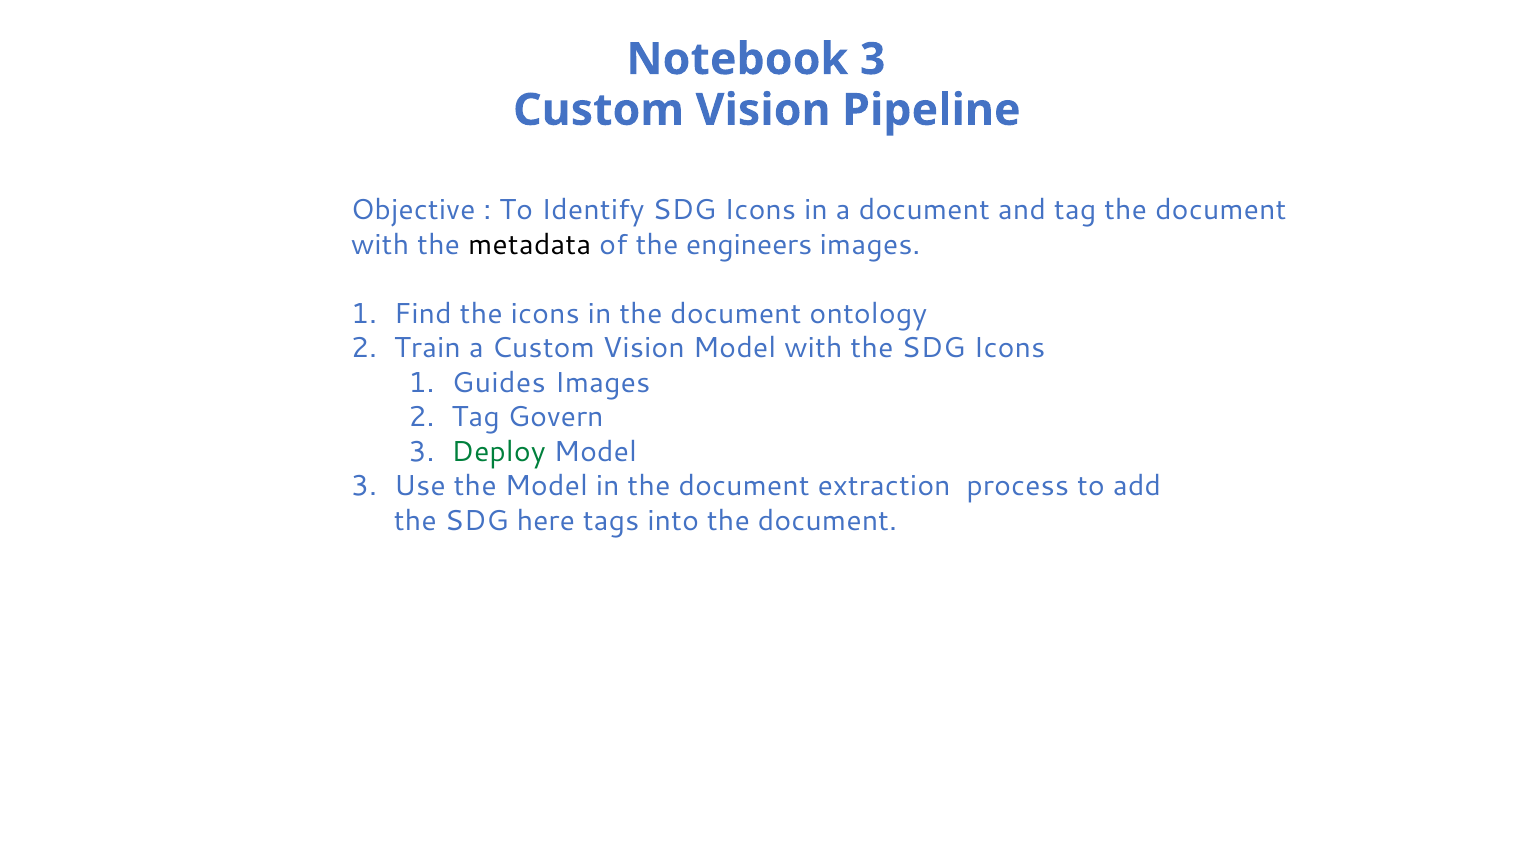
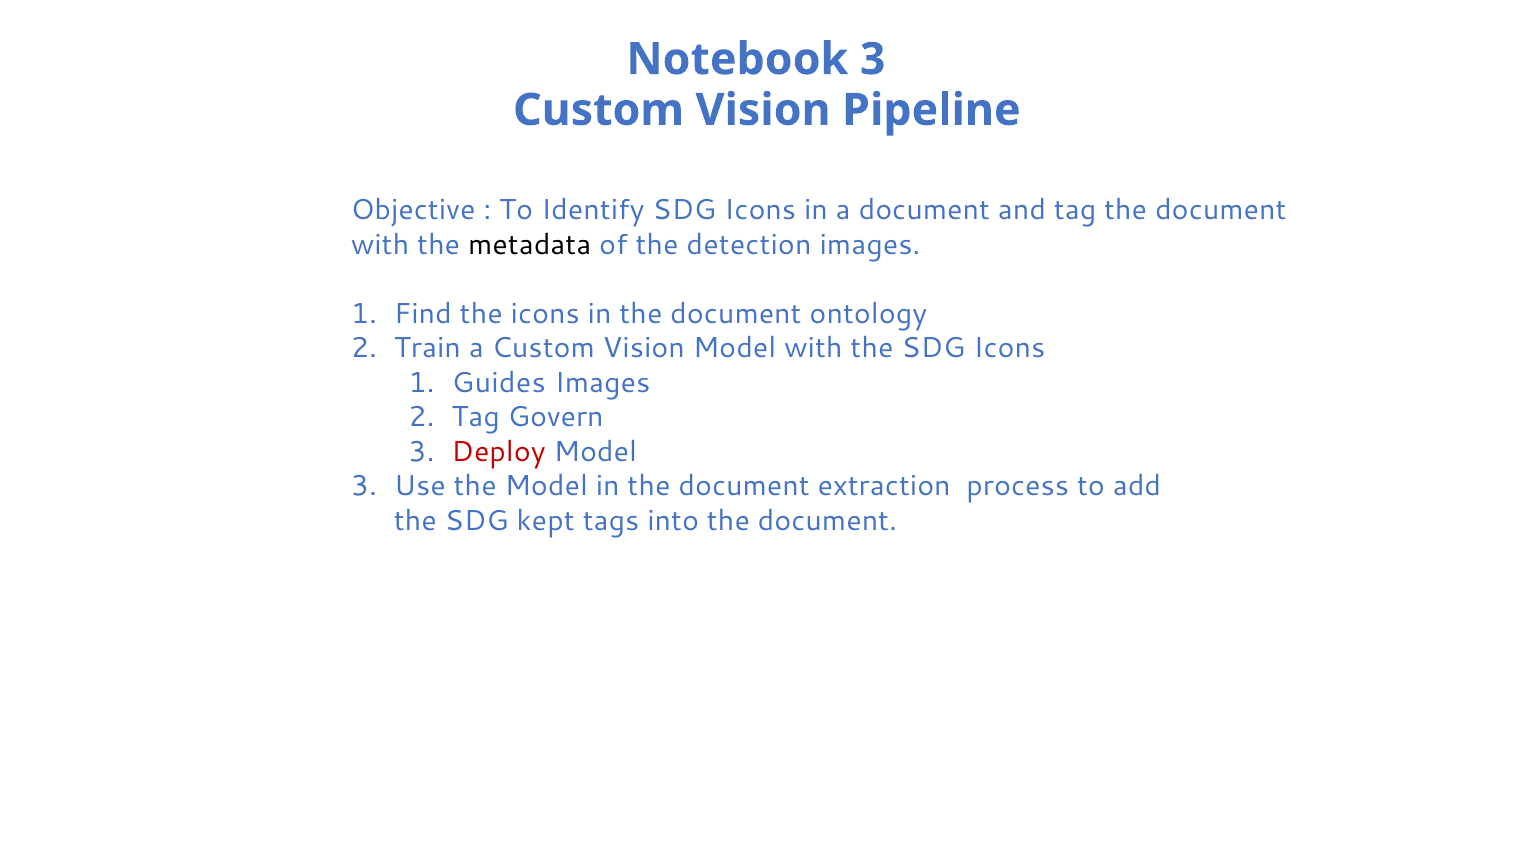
engineers: engineers -> detection (749, 245)
Deploy colour: green -> red (499, 452)
here: here -> kept (546, 521)
